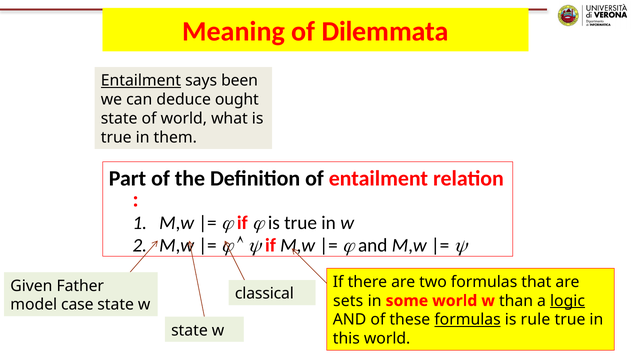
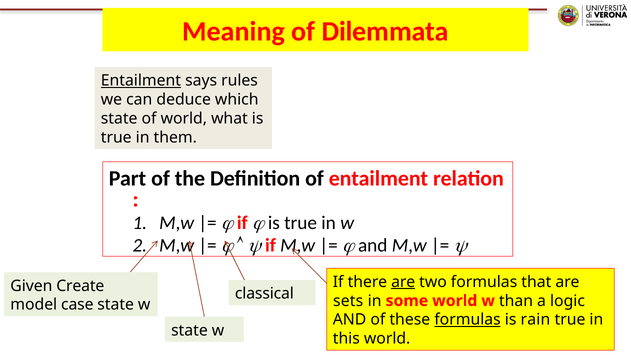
been: been -> rules (240, 81)
ought: ought -> which (237, 100)
are underline: none -> present (403, 282)
Father: Father -> Create (80, 286)
logic underline: present -> none (568, 301)
rule: rule -> rain (535, 320)
